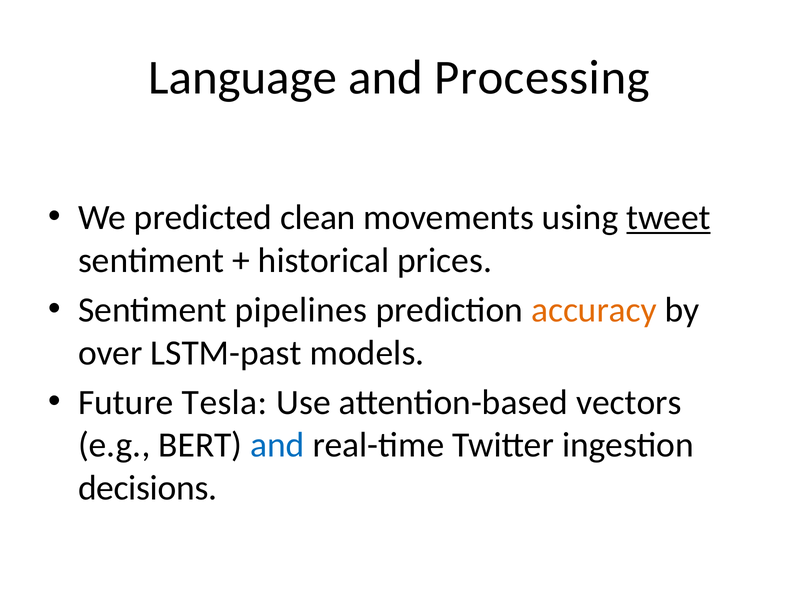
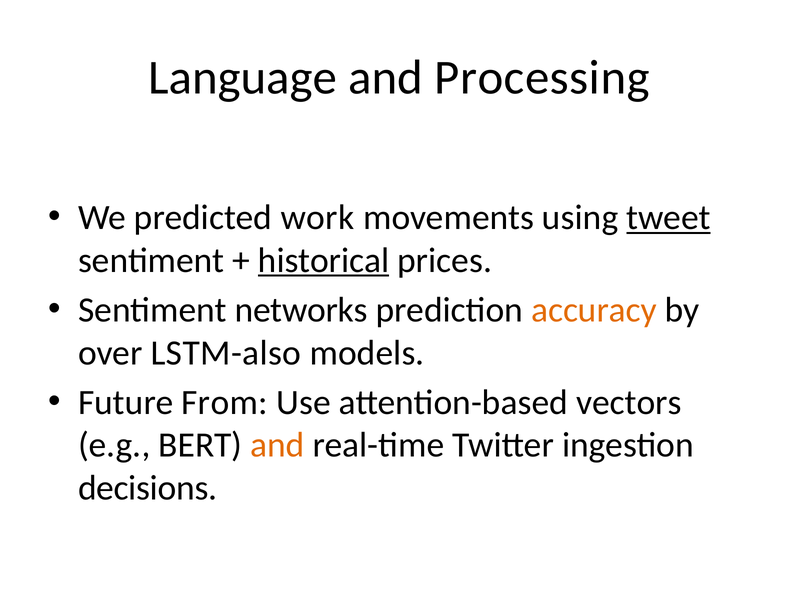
clean: clean -> work (317, 218)
historical underline: none -> present (324, 260)
pipelines: pipelines -> networks (301, 310)
LSTM-past: LSTM-past -> LSTM-also (226, 353)
Tesla: Tesla -> From (225, 403)
and colour: blue -> orange (277, 445)
